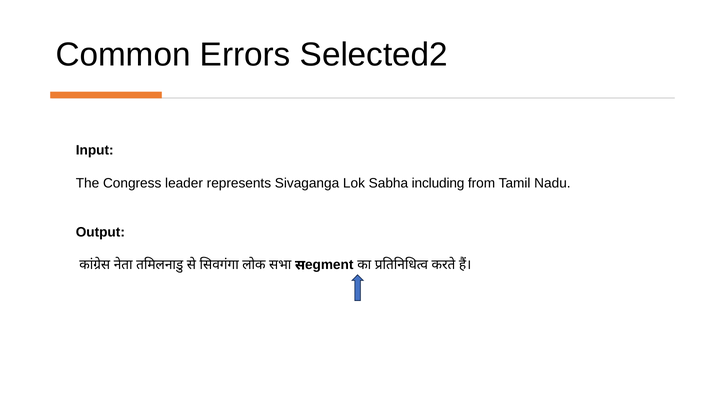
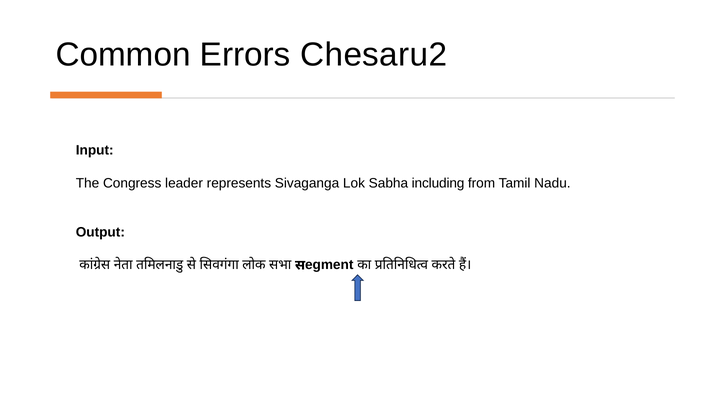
Selected2: Selected2 -> Chesaru2 (374, 55)
